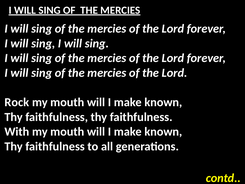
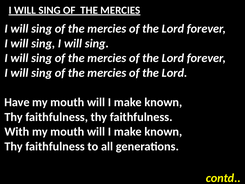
Rock: Rock -> Have (17, 102)
